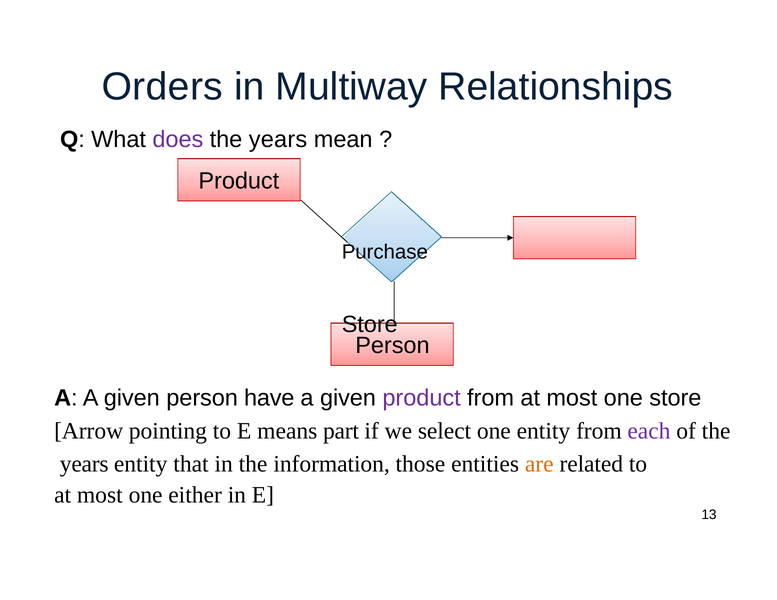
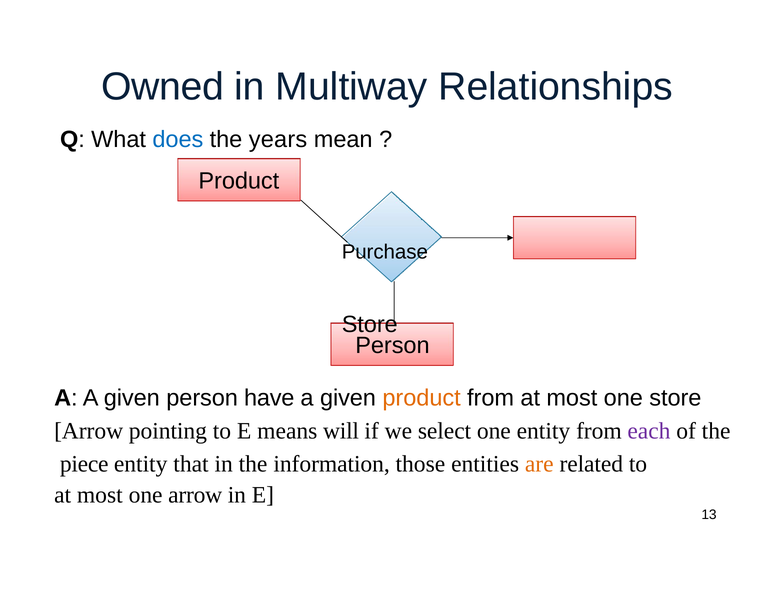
Orders: Orders -> Owned (163, 87)
does colour: purple -> blue (178, 139)
product colour: purple -> orange (422, 398)
part: part -> will (341, 431)
years: years -> piece (84, 464)
one either: either -> arrow (195, 496)
